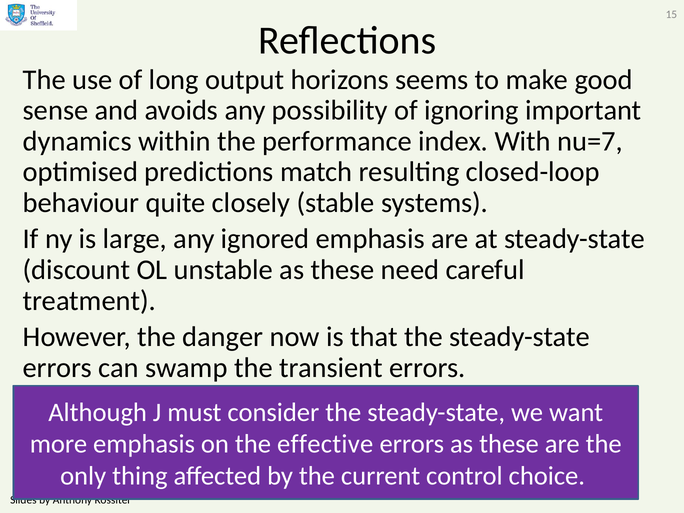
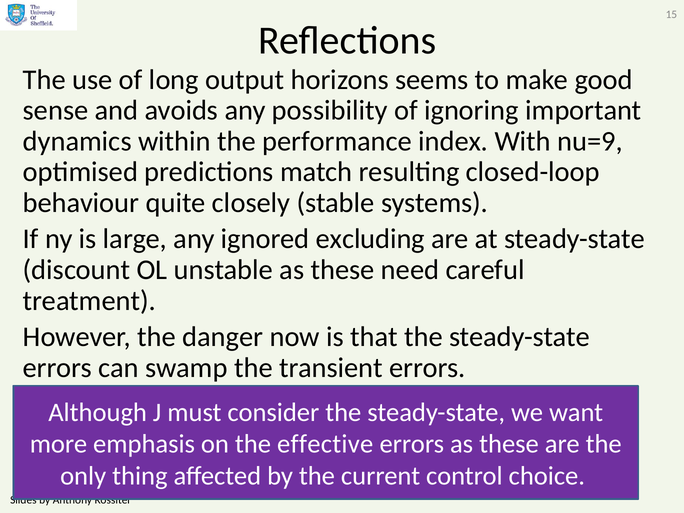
nu=7: nu=7 -> nu=9 (590, 141)
ignored emphasis: emphasis -> excluding (370, 239)
